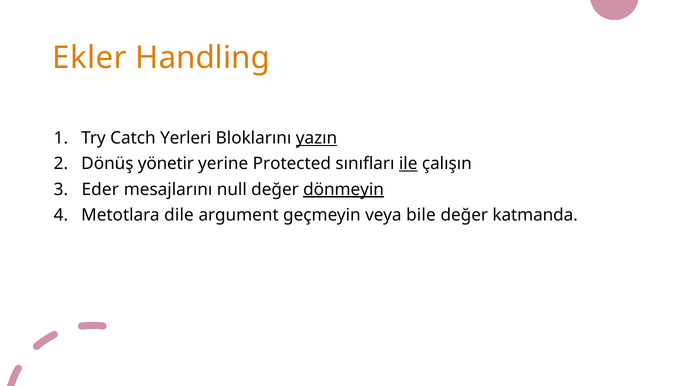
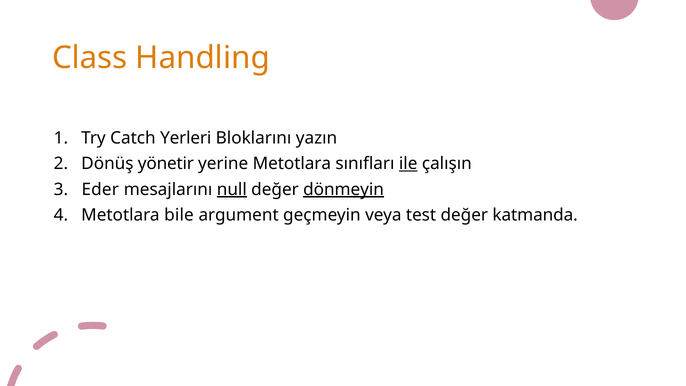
Ekler: Ekler -> Class (90, 58)
yazın underline: present -> none (316, 138)
yerine Protected: Protected -> Metotlara (292, 164)
null underline: none -> present (232, 189)
dile: dile -> bile (179, 215)
bile: bile -> test (421, 215)
